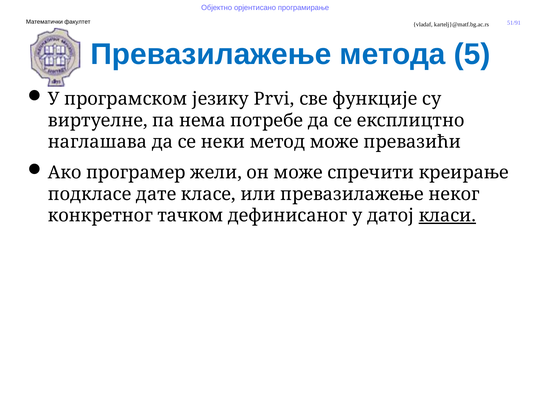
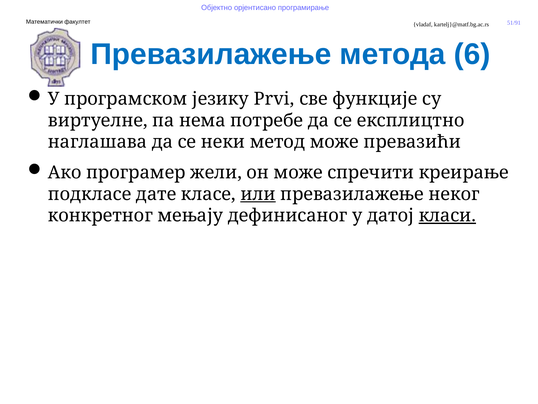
5: 5 -> 6 (472, 54)
или underline: none -> present (258, 194)
тачком: тачком -> мењају (190, 215)
